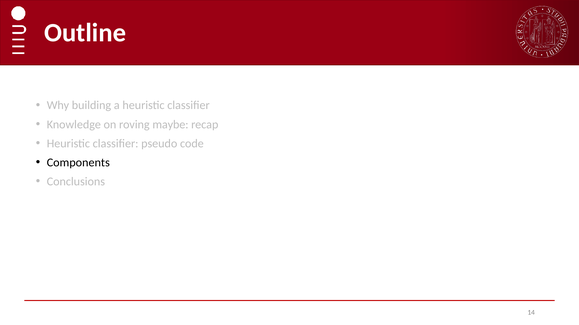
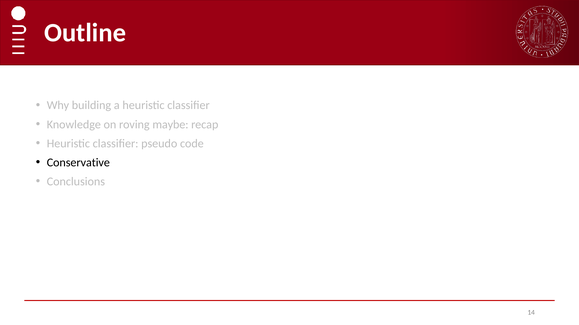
Components: Components -> Conservative (78, 163)
